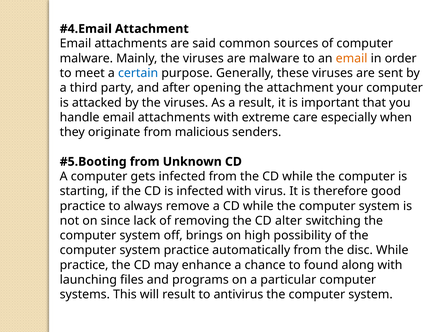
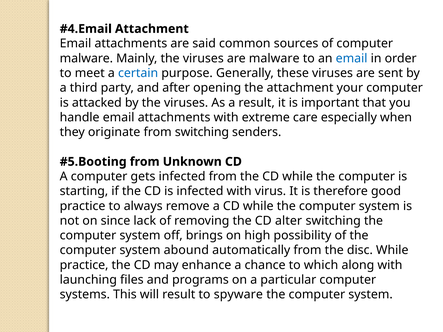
email colour: orange -> blue (352, 58)
from malicious: malicious -> switching (202, 132)
system practice: practice -> abound (186, 250)
found: found -> which (321, 265)
antivirus: antivirus -> spyware (238, 295)
